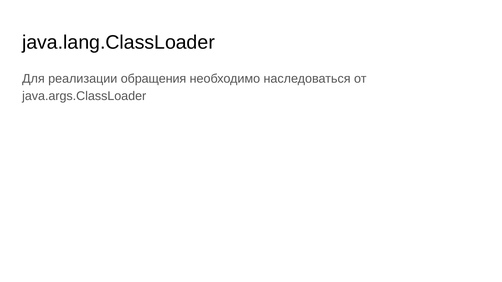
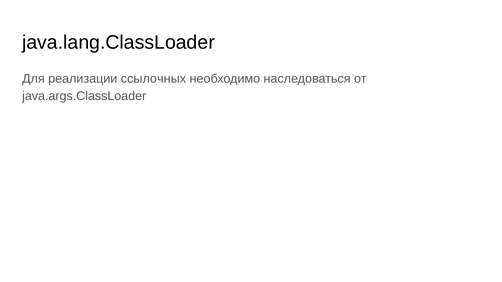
обращения: обращения -> ссылочных (153, 79)
